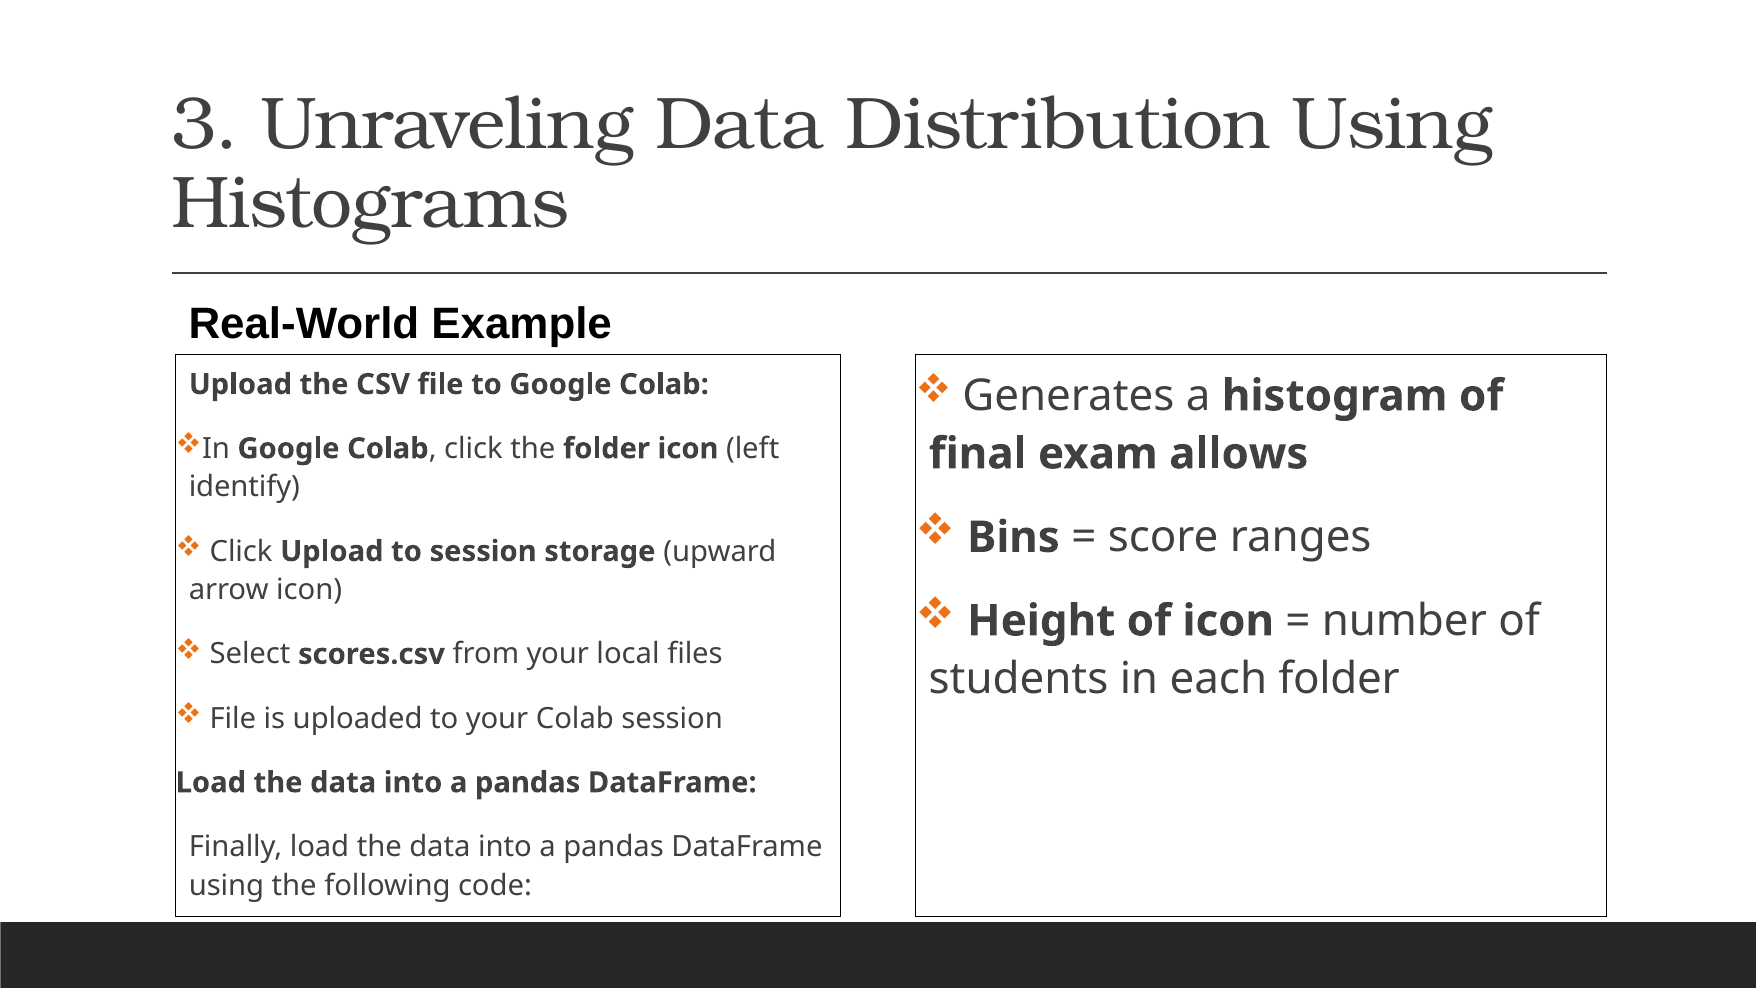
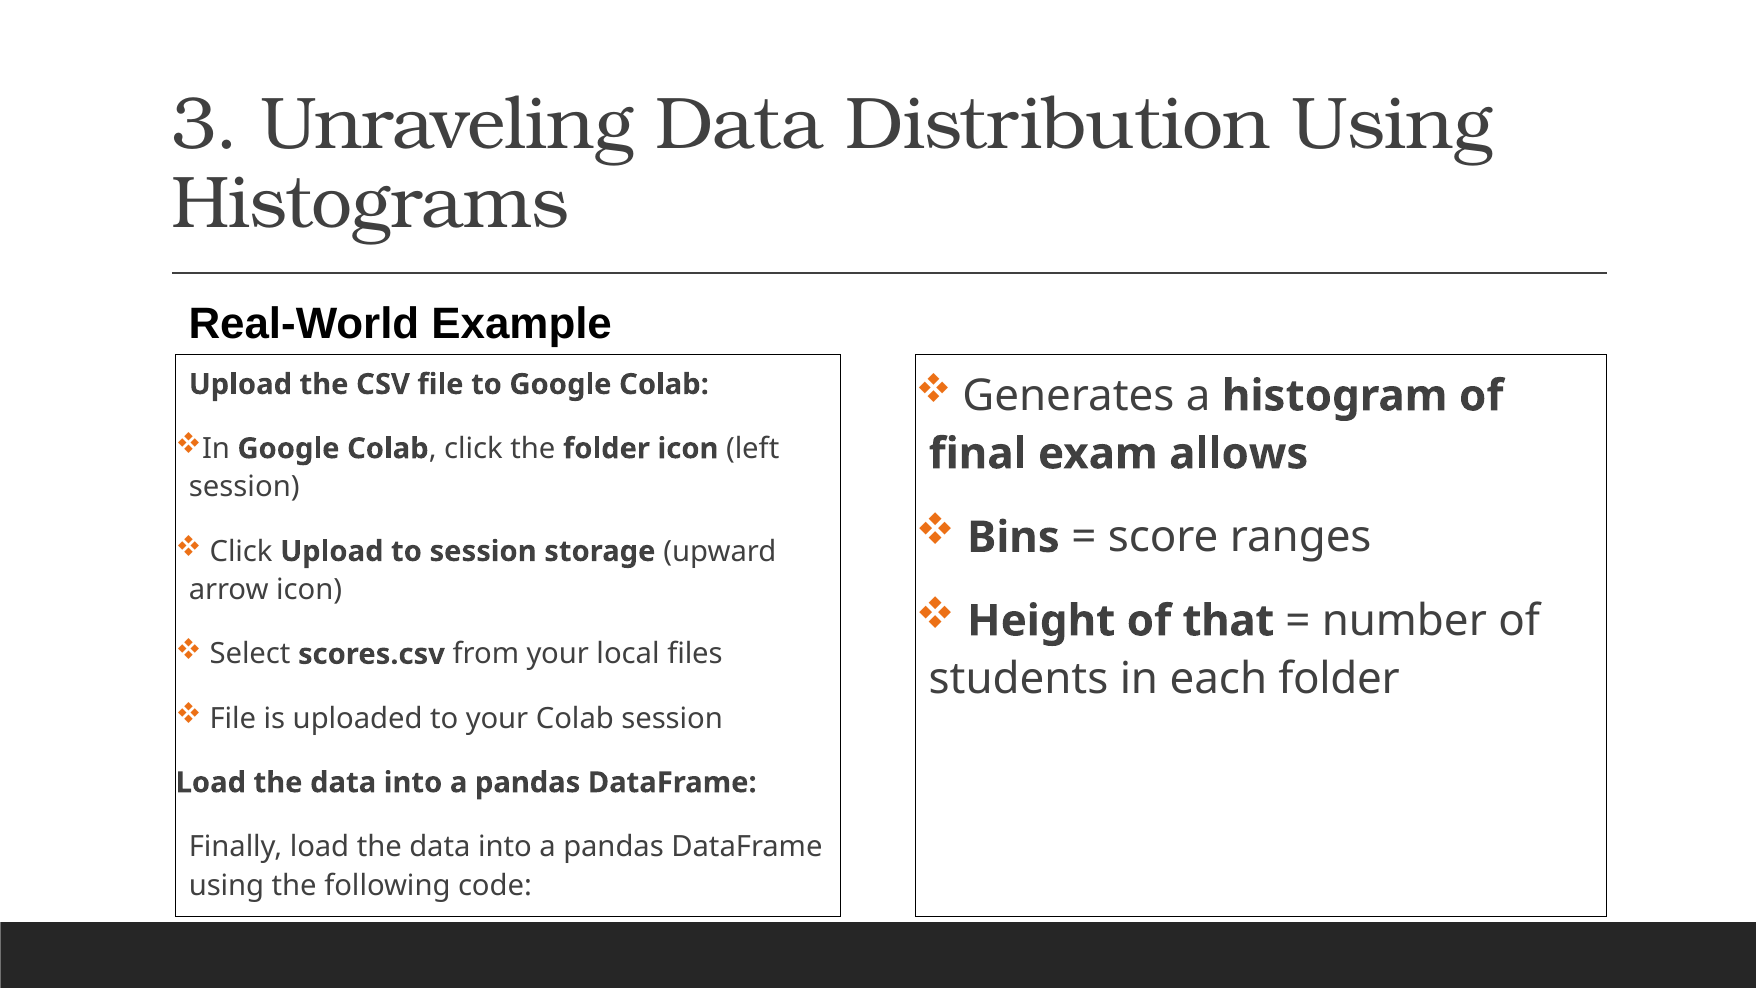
identify: identify -> session (244, 487)
of icon: icon -> that (1228, 621)
